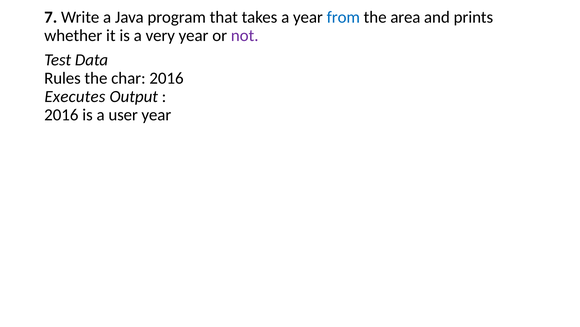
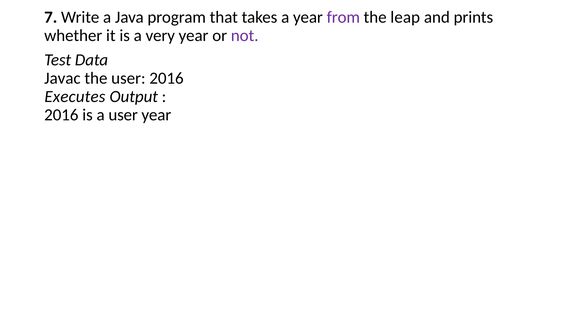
from colour: blue -> purple (343, 17)
area: area -> leap (405, 17)
Rules: Rules -> Javac (62, 78)
the char: char -> user (128, 78)
